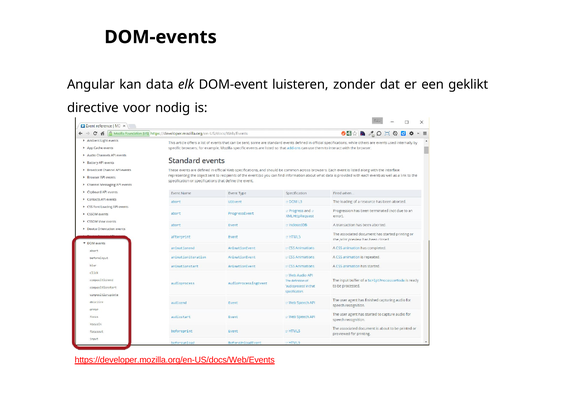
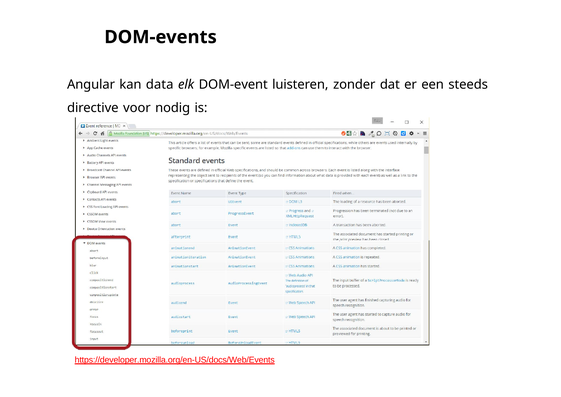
geklikt: geklikt -> steeds (468, 85)
